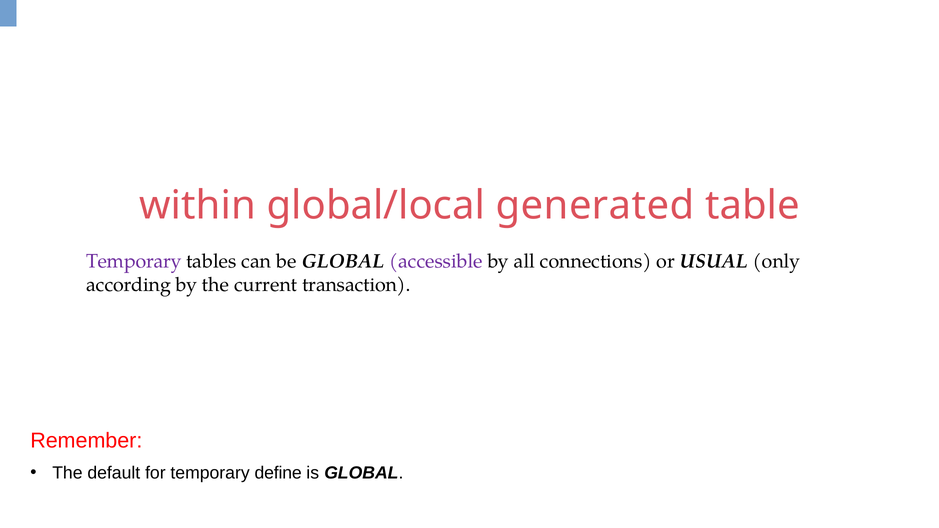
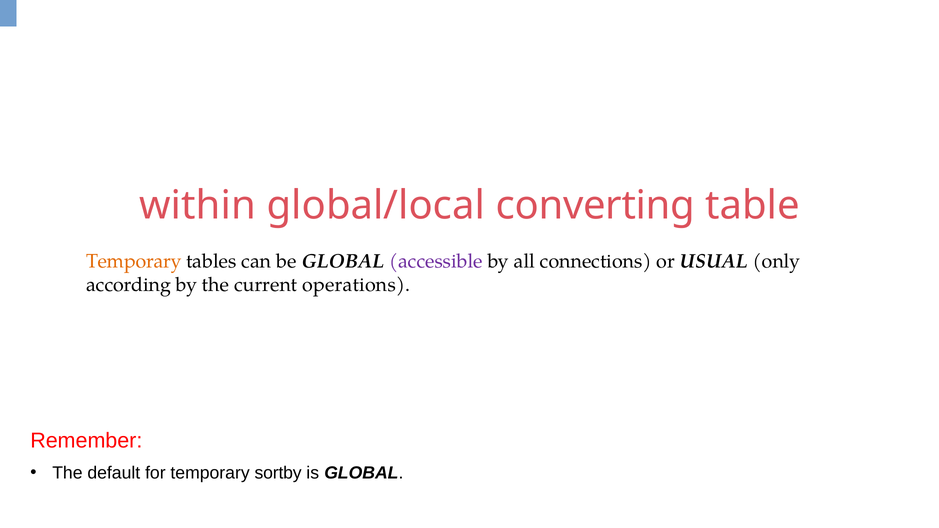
generated: generated -> converting (595, 206)
Temporary colour: purple -> orange (134, 261)
transaction: transaction -> operations (356, 285)
define: define -> sortby (278, 473)
